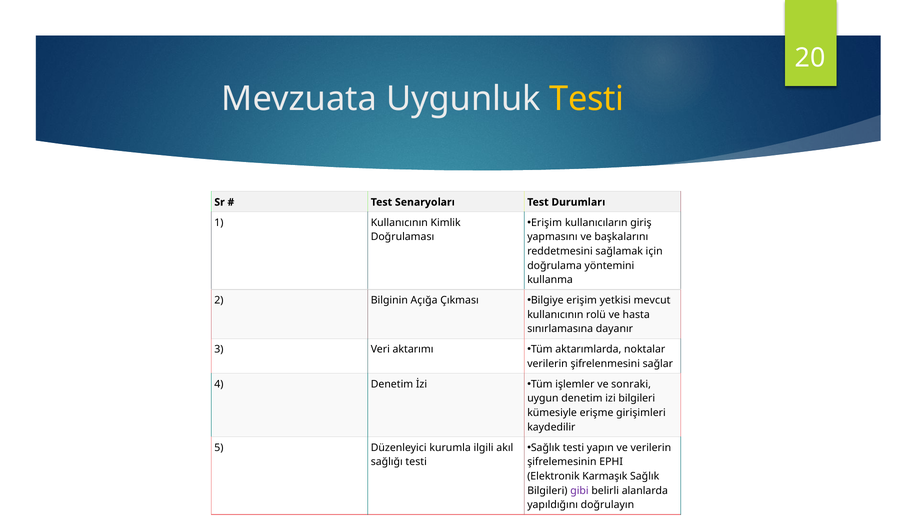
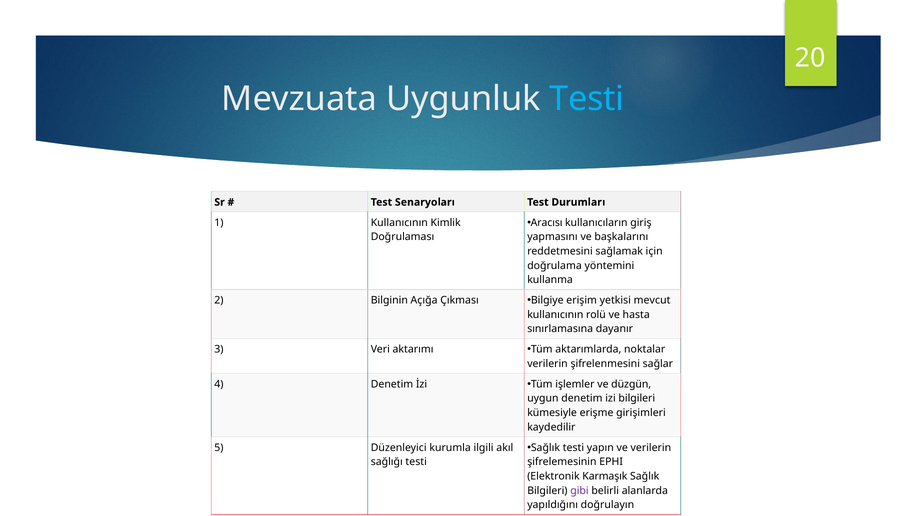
Testi colour: yellow -> light blue (587, 99)
Erişim: Erişim -> Aracısı (547, 223)
sonraki: sonraki -> düzgün (631, 384)
